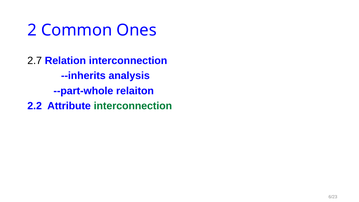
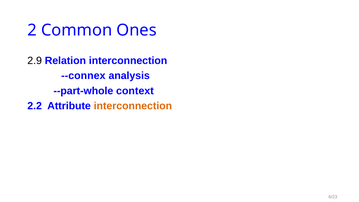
2.7: 2.7 -> 2.9 (35, 61)
--inherits: --inherits -> --connex (83, 76)
relaiton: relaiton -> context (135, 91)
interconnection colour: green -> orange (133, 106)
